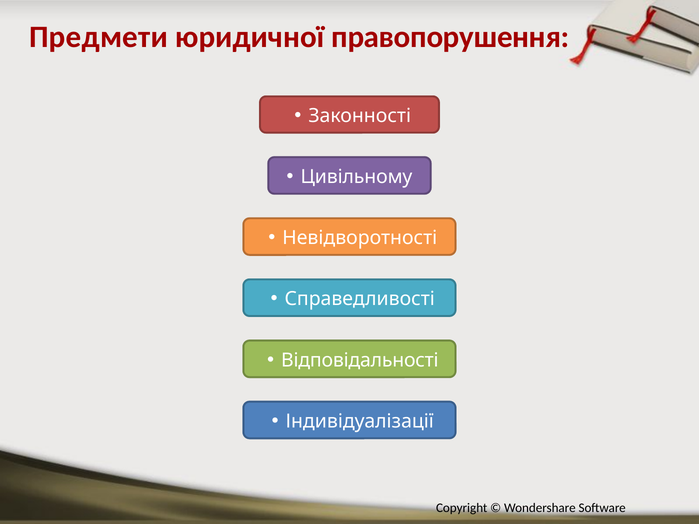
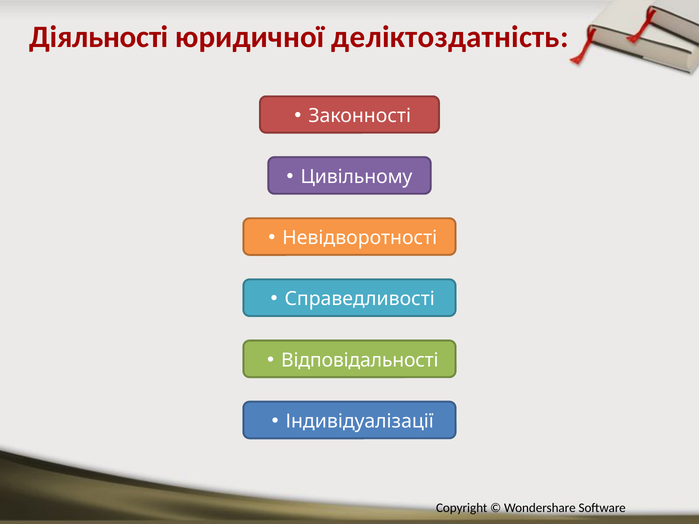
Предмети: Предмети -> Діяльності (99, 37)
правопорушення: правопорушення -> деліктоздатність (450, 37)
